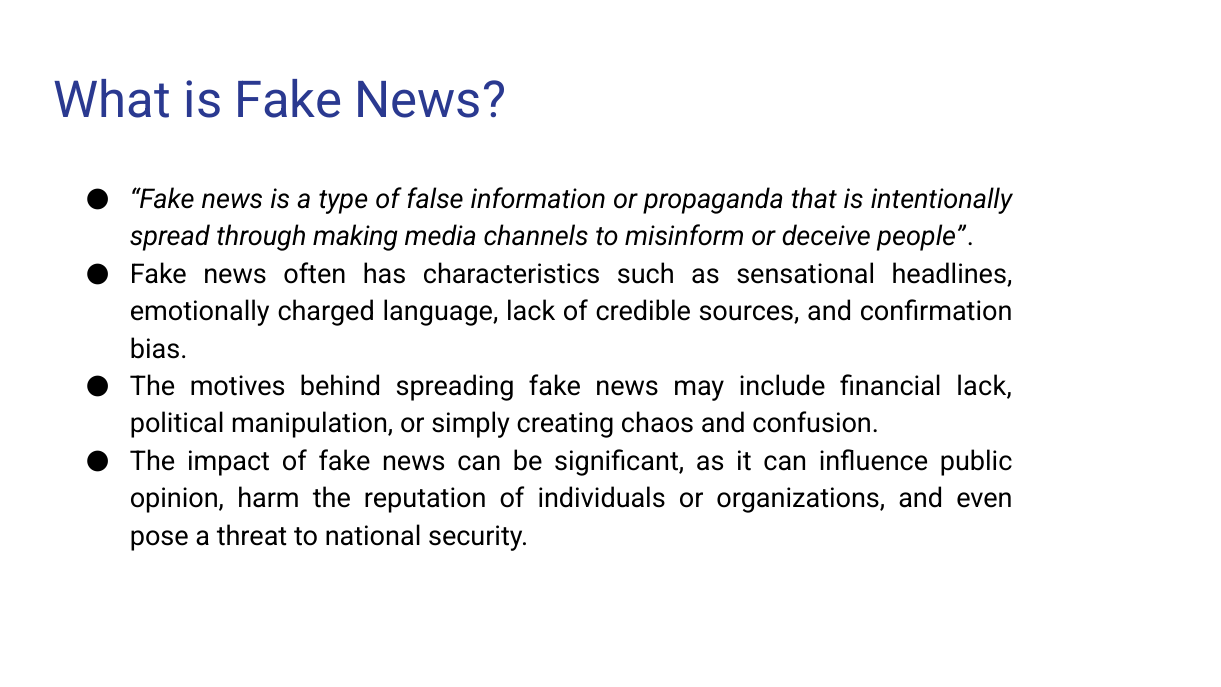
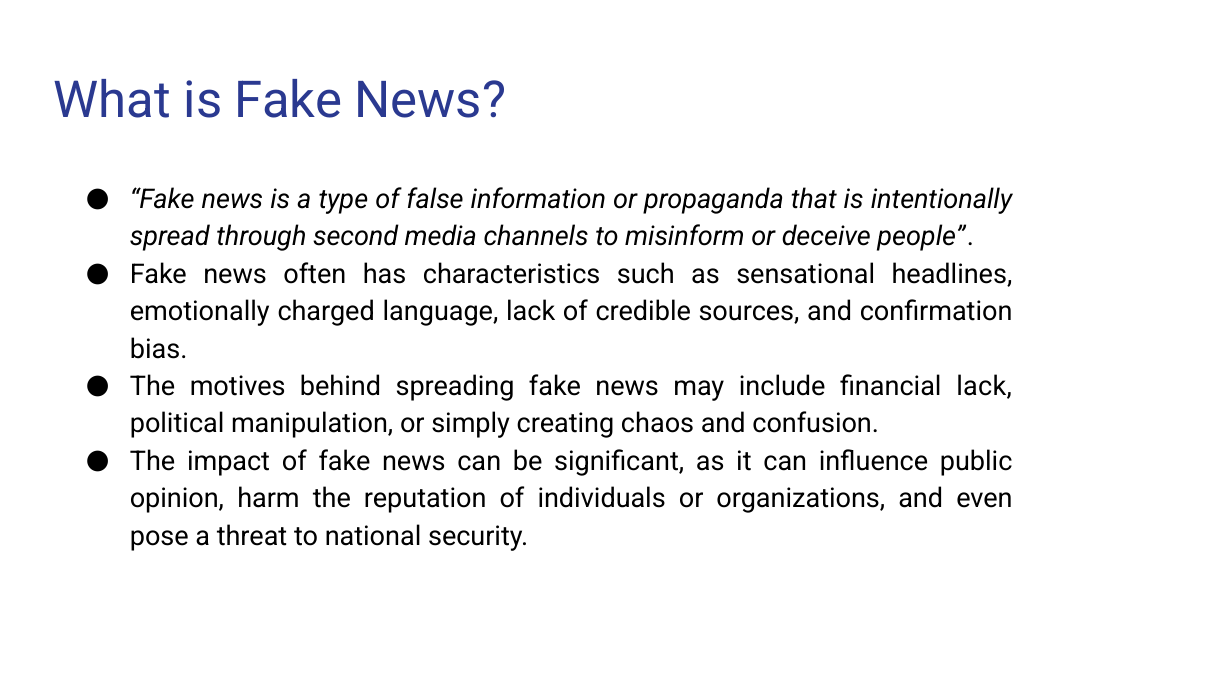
making: making -> second (356, 237)
